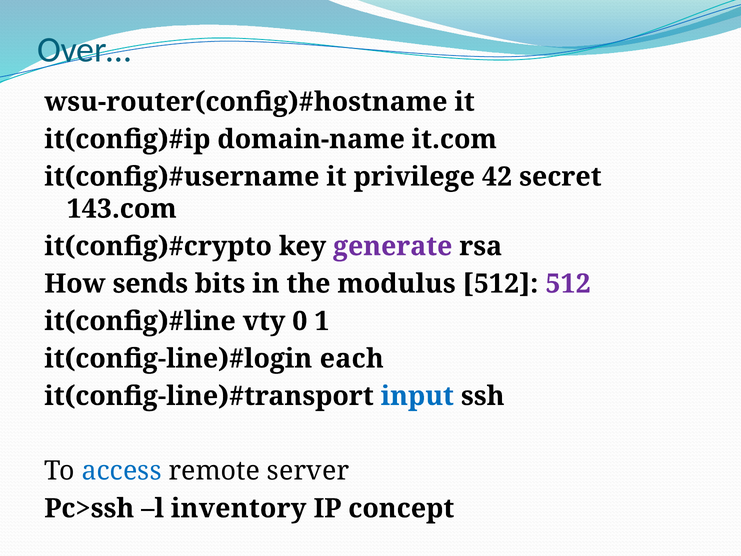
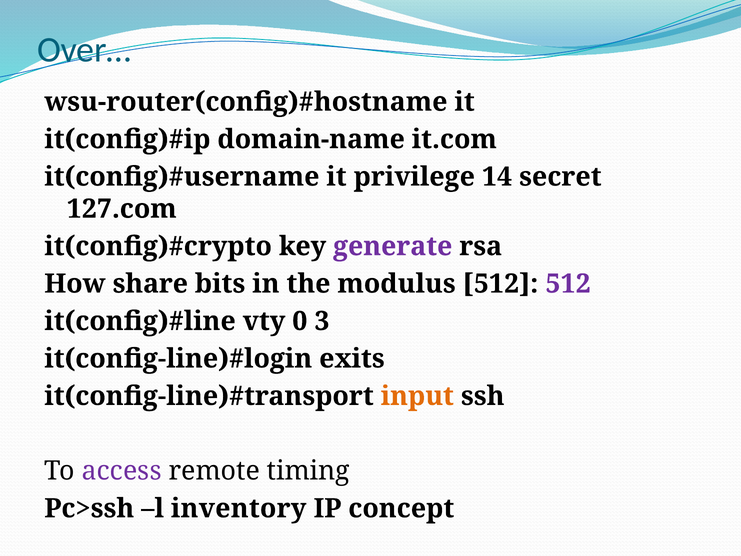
42: 42 -> 14 (497, 177)
143.com: 143.com -> 127.com (122, 209)
sends: sends -> share (150, 284)
1: 1 -> 3 (322, 321)
each: each -> exits (352, 359)
input colour: blue -> orange (417, 396)
access colour: blue -> purple (122, 471)
server: server -> timing (308, 471)
